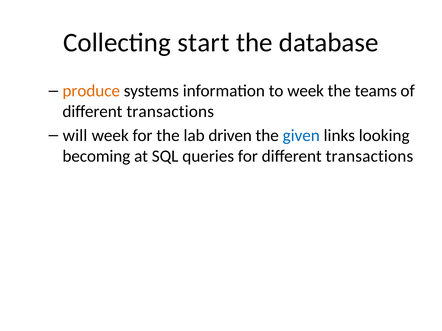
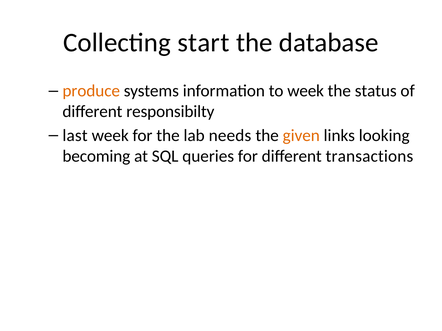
teams: teams -> status (376, 91)
transactions: transactions -> responsibilty (170, 112)
will: will -> last (75, 136)
driven: driven -> needs (230, 136)
given colour: blue -> orange (301, 136)
